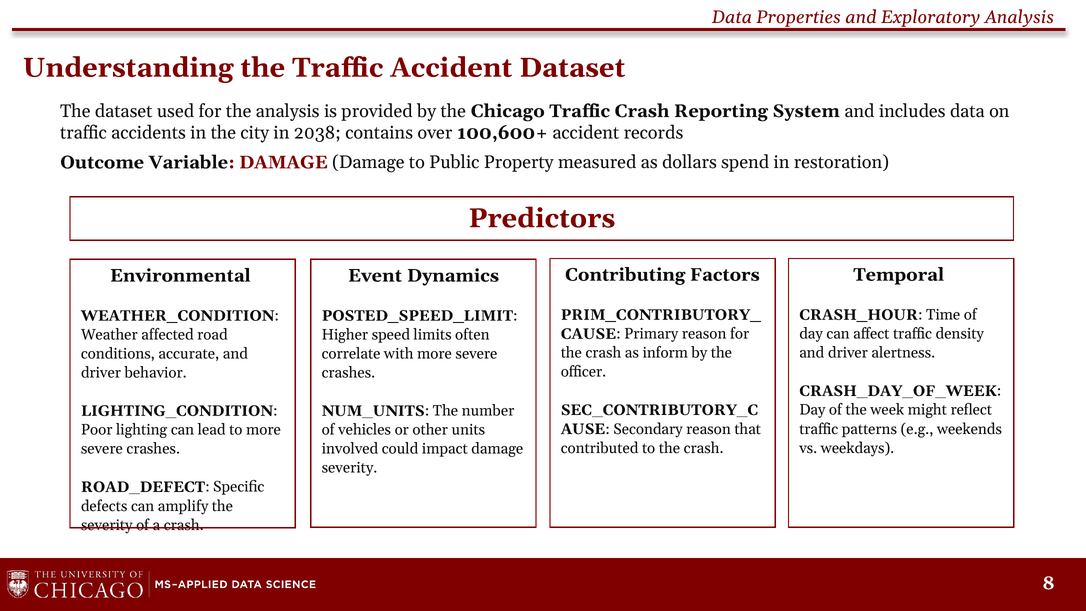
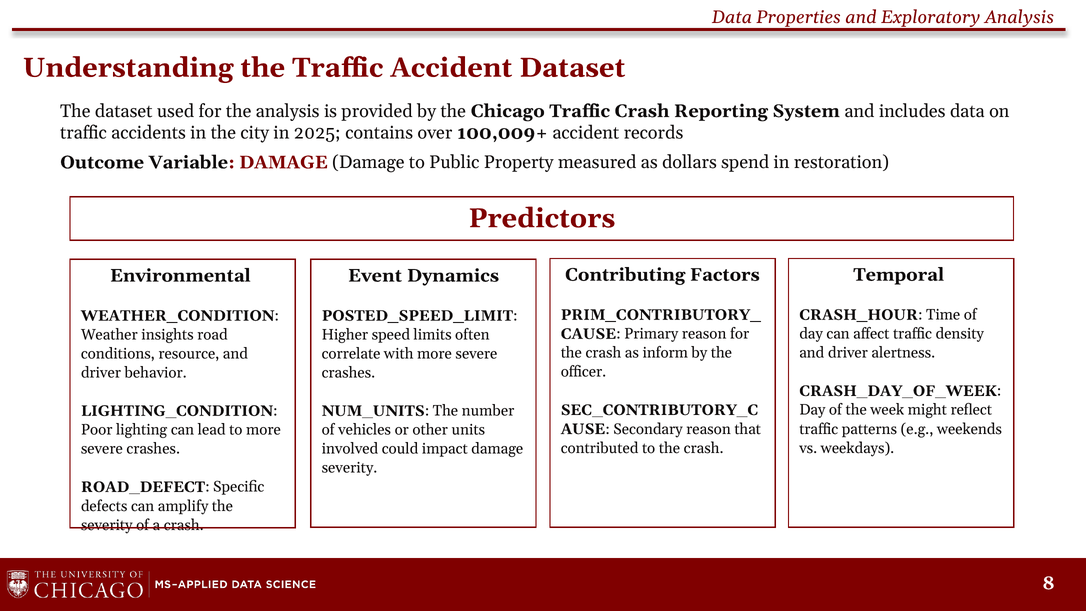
2038: 2038 -> 2025 (317, 133)
100,600+: 100,600+ -> 100,009+ (503, 133)
affected: affected -> insights (168, 335)
accurate: accurate -> resource (189, 354)
